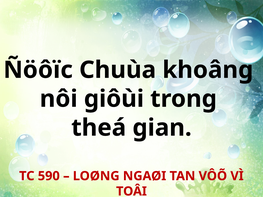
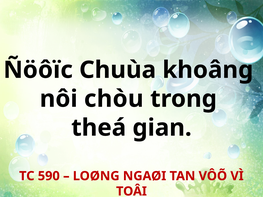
giôùi: giôùi -> chòu (114, 99)
